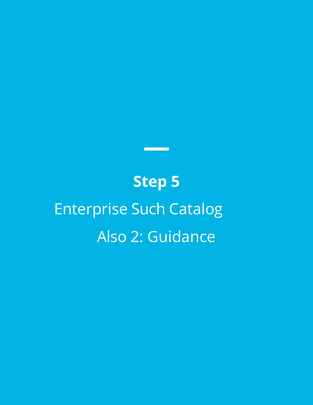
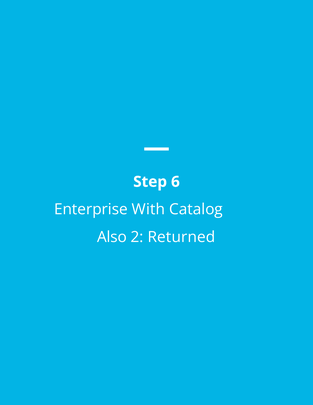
5: 5 -> 6 (175, 182)
Such: Such -> With (148, 209)
Guidance: Guidance -> Returned (181, 237)
